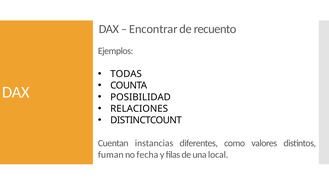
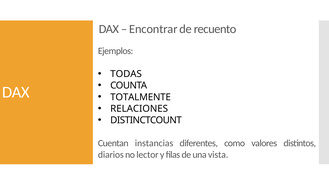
POSIBILIDAD: POSIBILIDAD -> TOTALMENTE (141, 97)
fuman: fuman -> diarios (111, 155)
fecha: fecha -> lector (147, 155)
local: local -> vista (218, 155)
